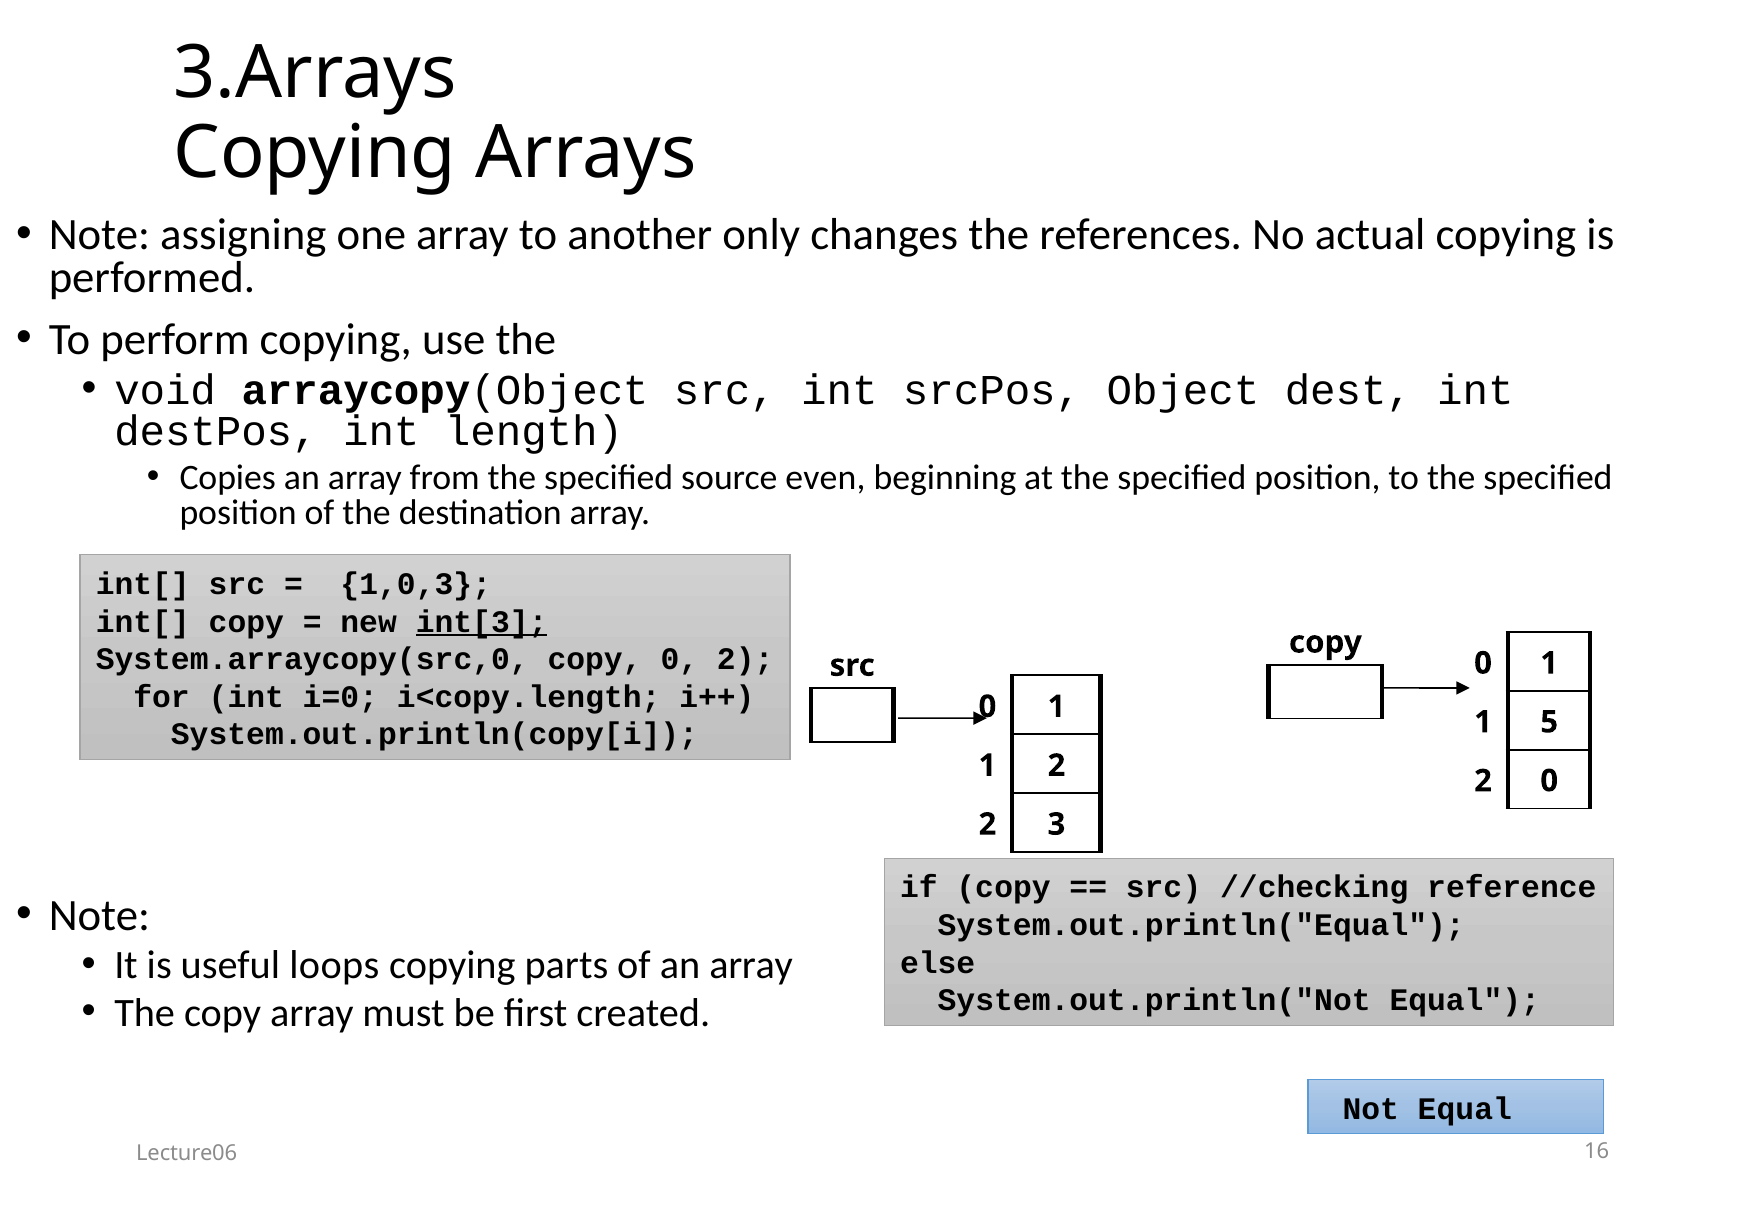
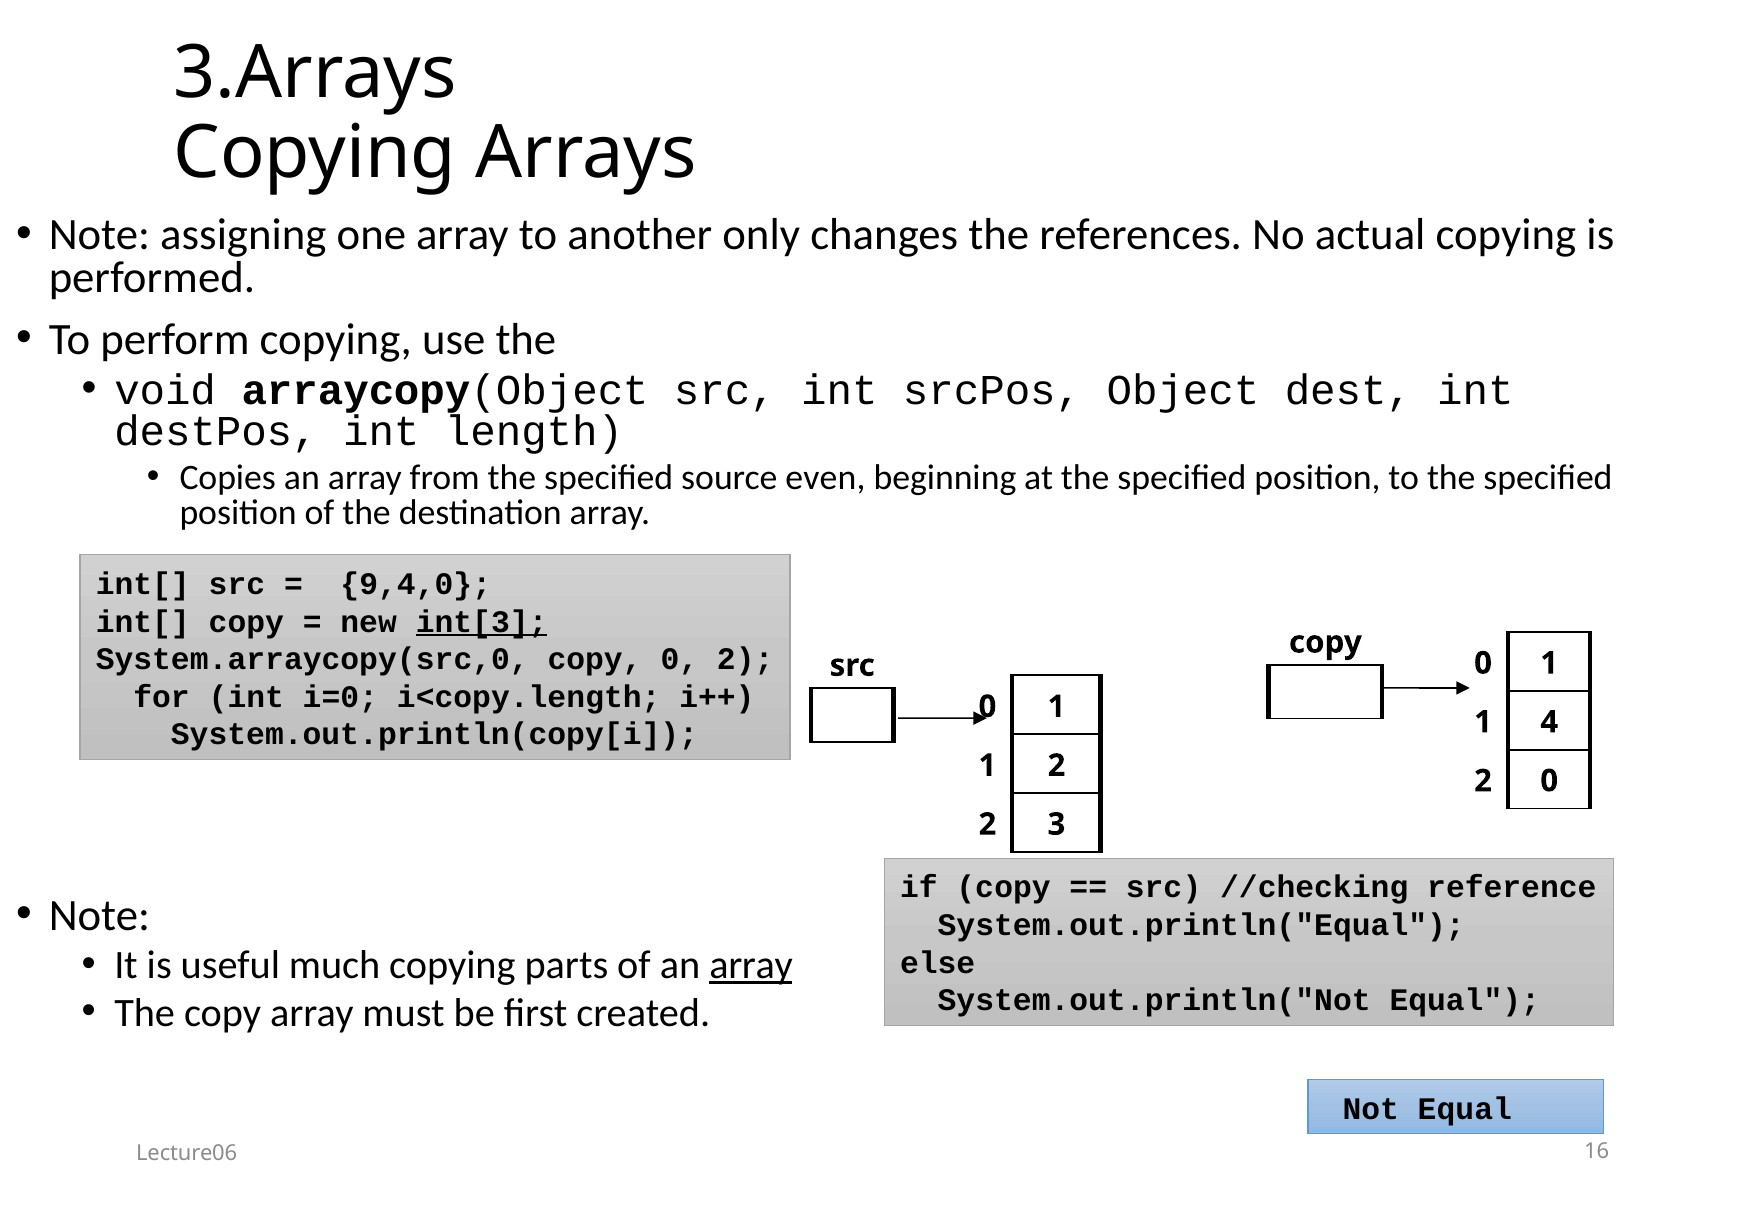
1,0,3: 1,0,3 -> 9,4,0 (416, 584)
5: 5 -> 4 (1549, 722)
loops: loops -> much (335, 965)
array underline: none -> present (751, 965)
